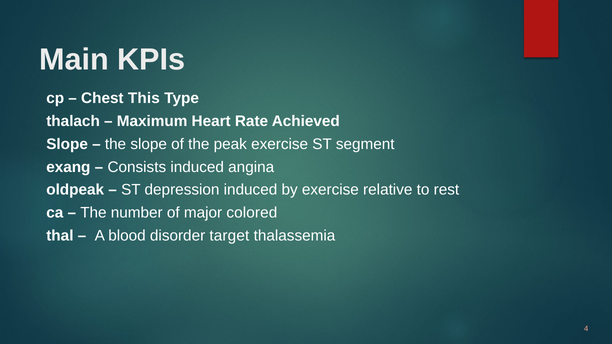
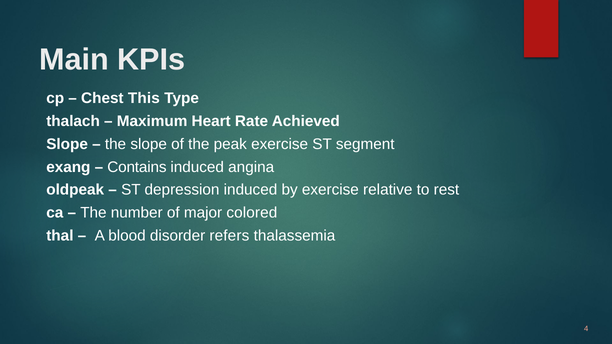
Consists: Consists -> Contains (137, 167)
target: target -> refers (229, 236)
